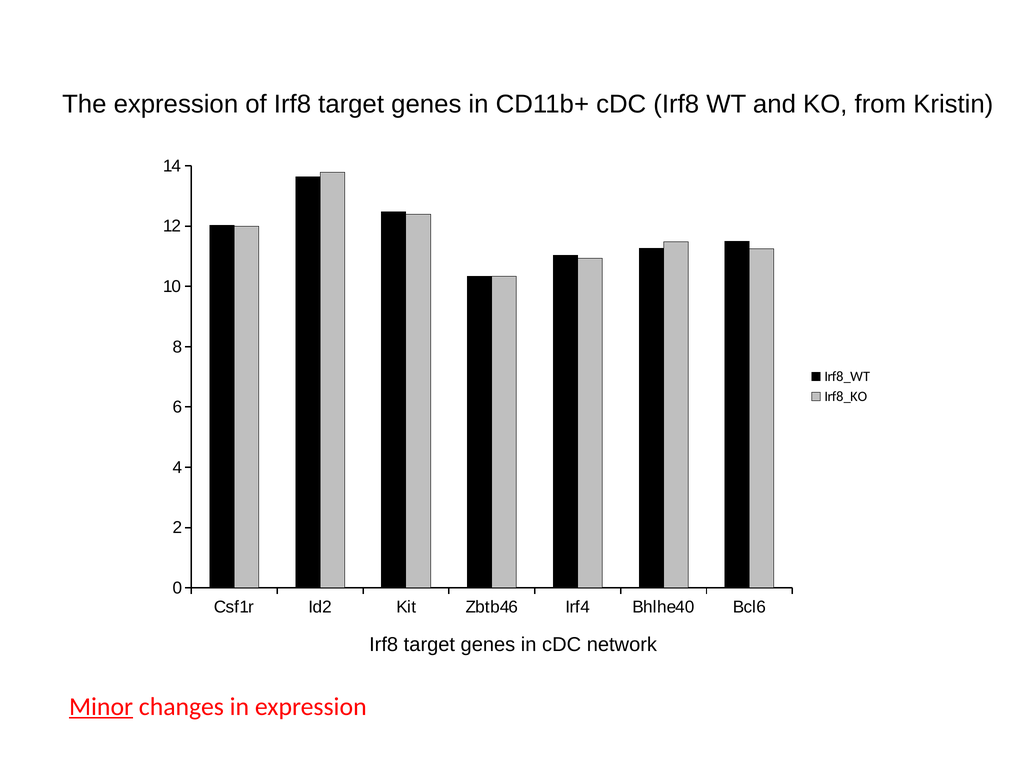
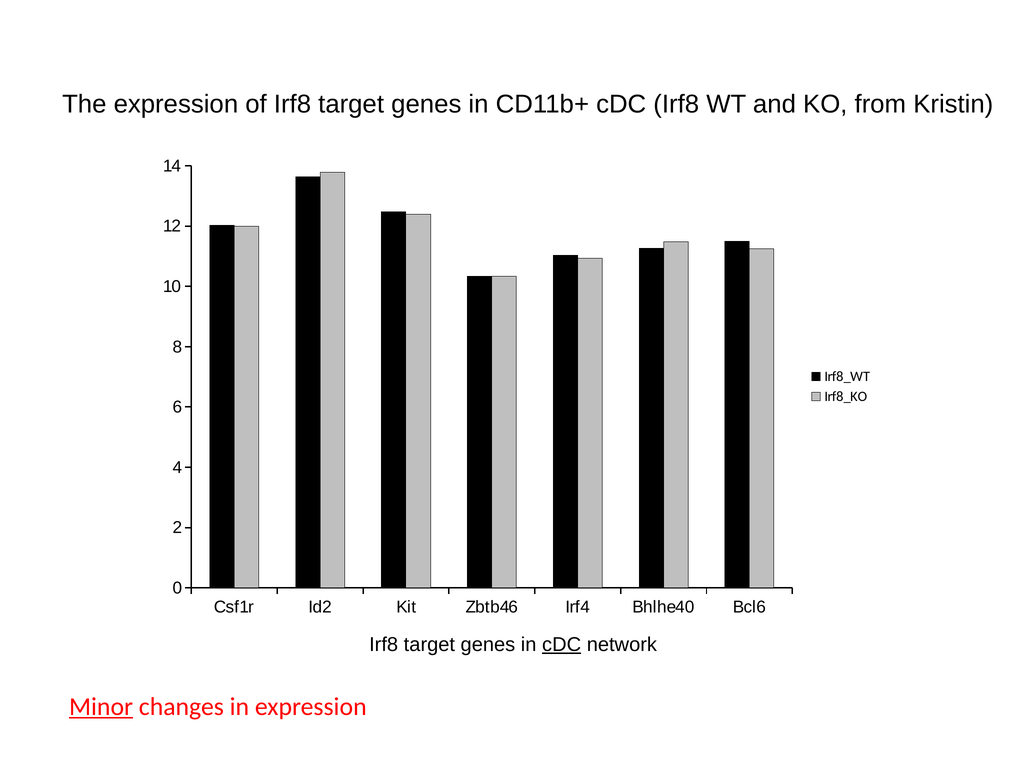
cDC underline: none -> present (562, 645)
